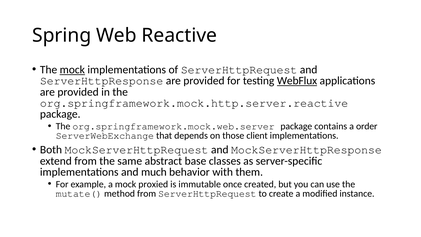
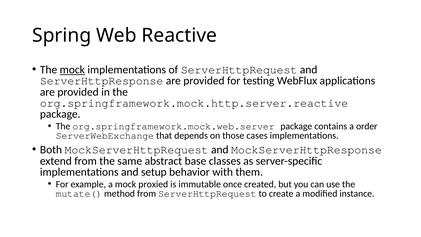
WebFlux underline: present -> none (297, 81)
client: client -> cases (257, 136)
much: much -> setup (154, 172)
